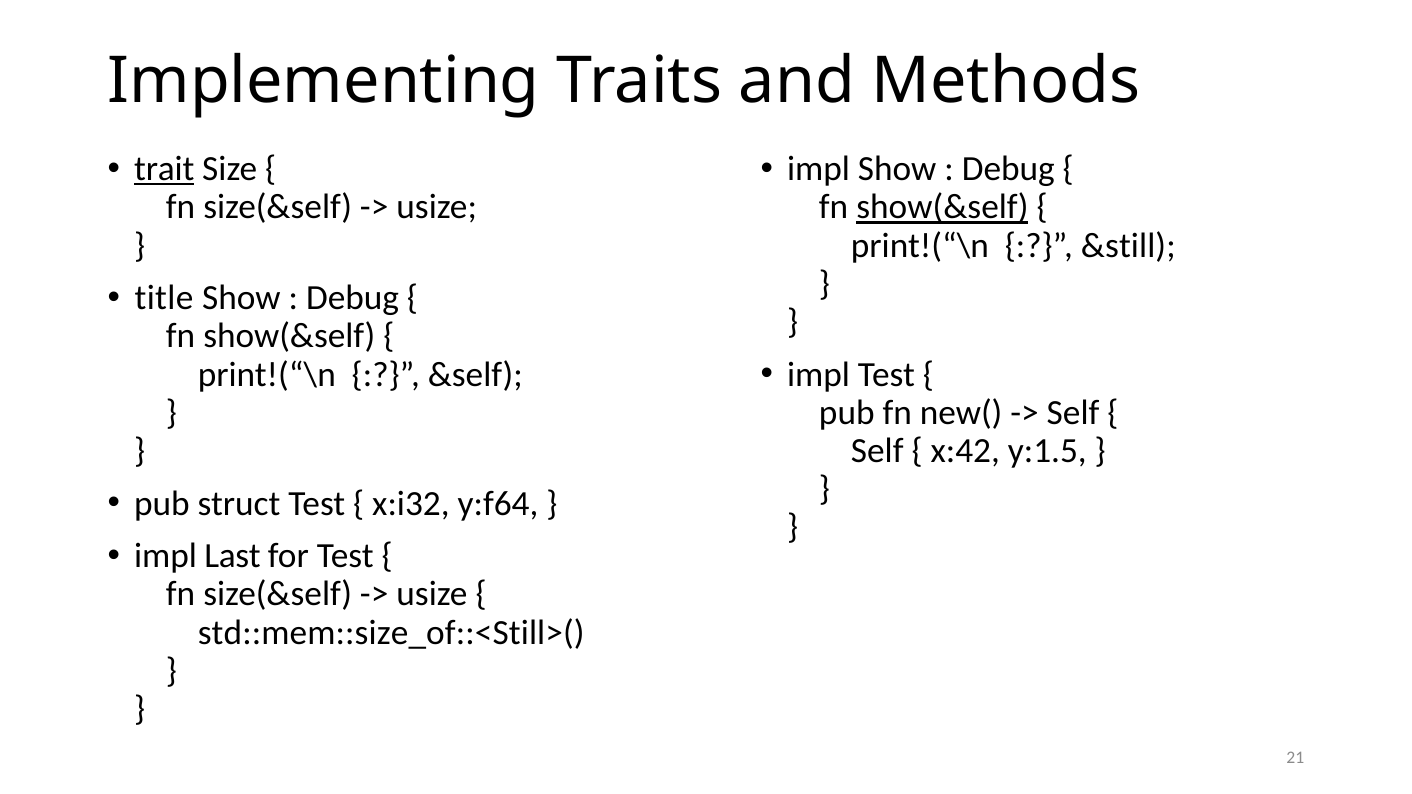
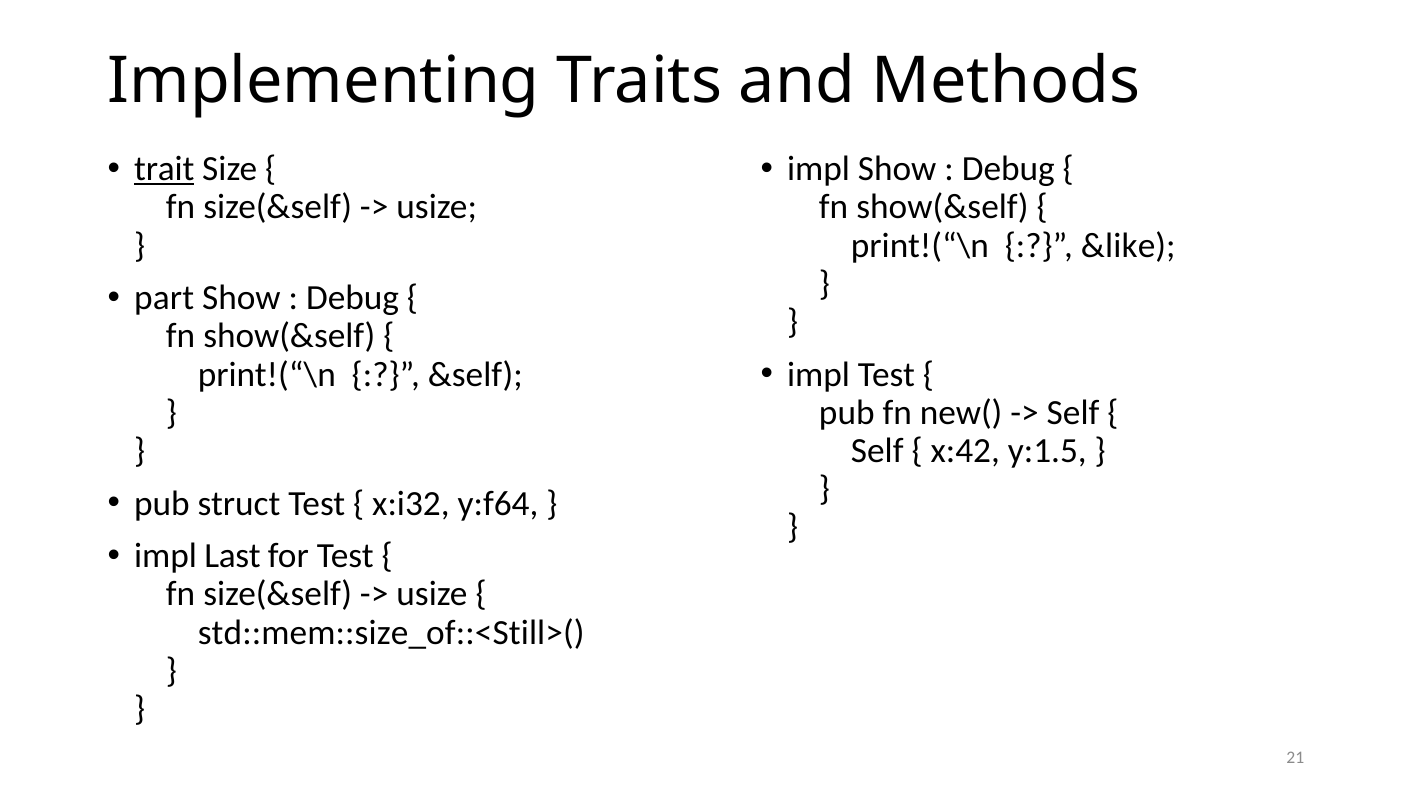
show(&self underline: present -> none (942, 207)
&still: &still -> &like (1128, 246)
title: title -> part (164, 298)
